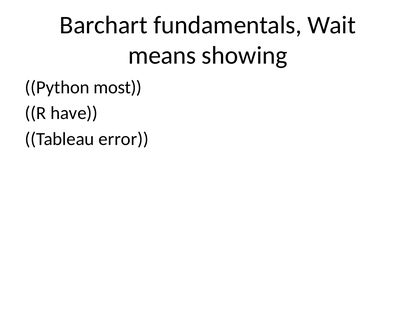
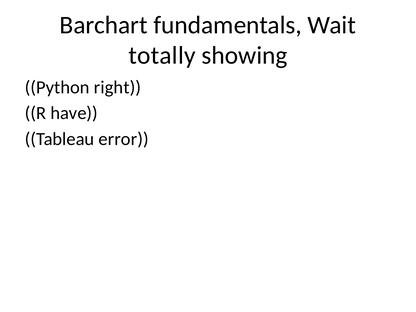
means: means -> totally (162, 56)
most: most -> right (117, 87)
